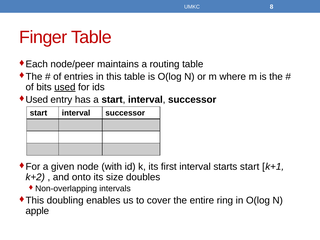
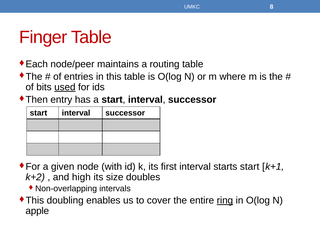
Used: Used -> Then (37, 100)
onto: onto -> high (81, 177)
ring underline: none -> present (225, 200)
